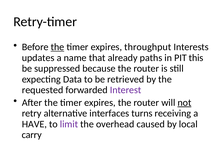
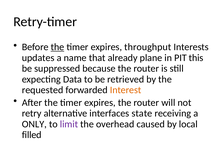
paths: paths -> plane (151, 58)
Interest colour: purple -> orange (126, 90)
not underline: present -> none (184, 103)
turns: turns -> state (142, 113)
HAVE: HAVE -> ONLY (34, 124)
carry: carry -> filled (32, 135)
